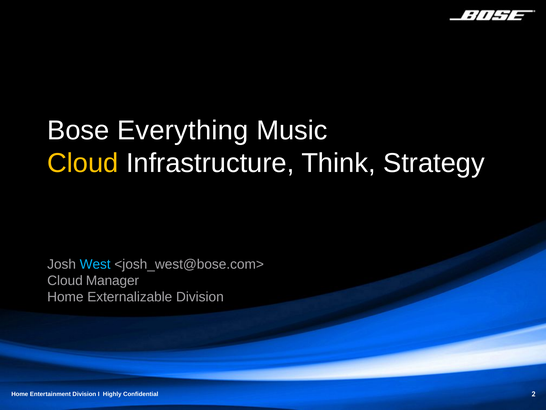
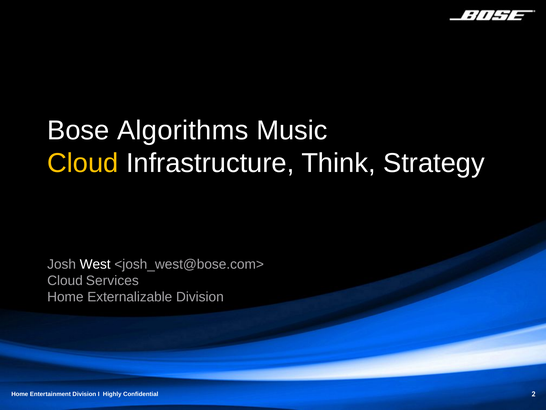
Everything: Everything -> Algorithms (183, 130)
West colour: light blue -> white (95, 264)
Manager: Manager -> Services (112, 280)
